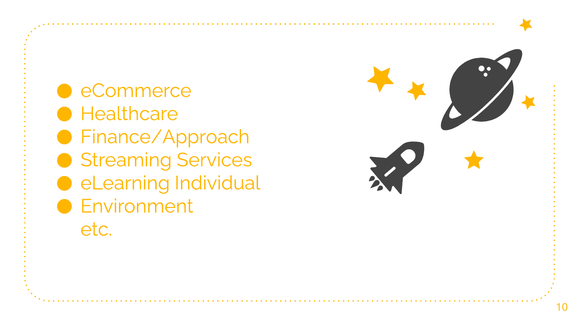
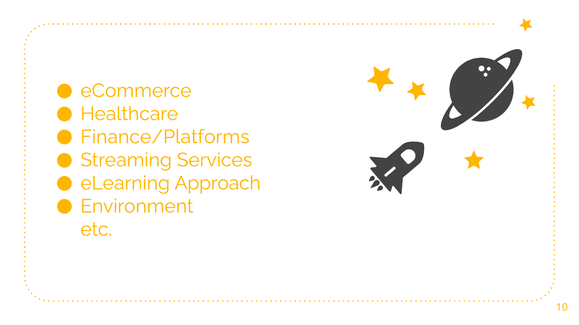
Finance/Approach: Finance/Approach -> Finance/Platforms (165, 137)
Individual: Individual -> Approach (218, 183)
